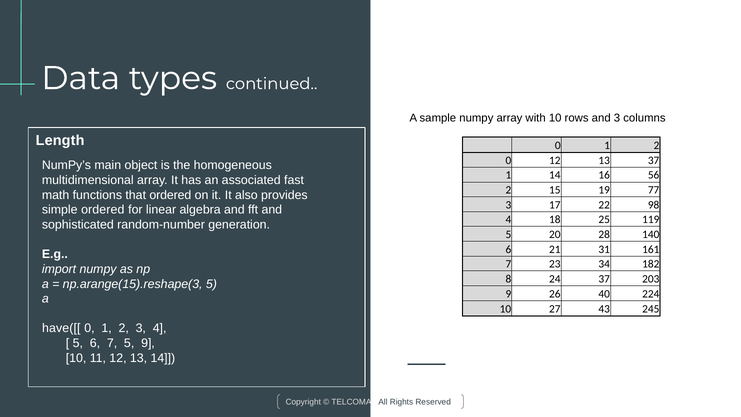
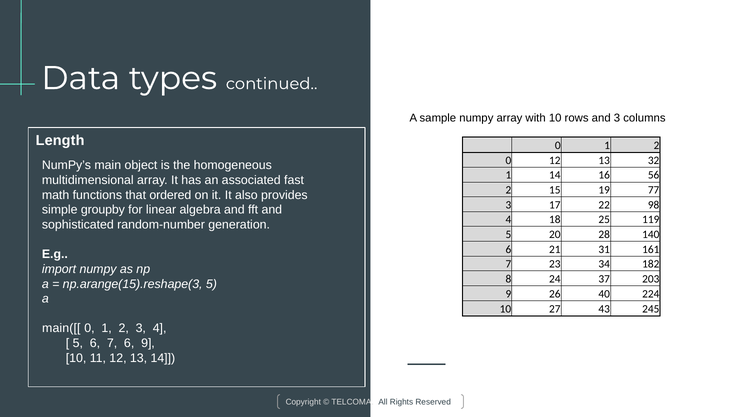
13 37: 37 -> 32 (654, 160)
simple ordered: ordered -> groupby (103, 210)
have([[: have([[ -> main([[ (61, 328)
7 5: 5 -> 6 (129, 343)
